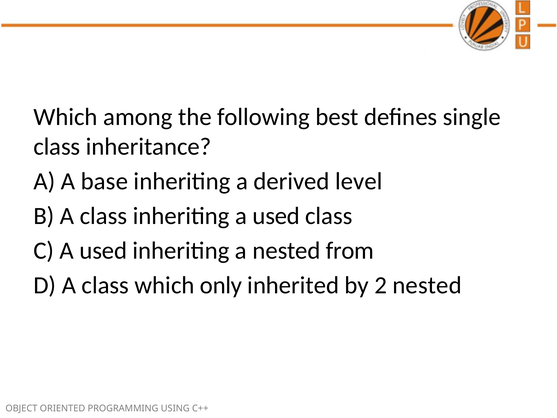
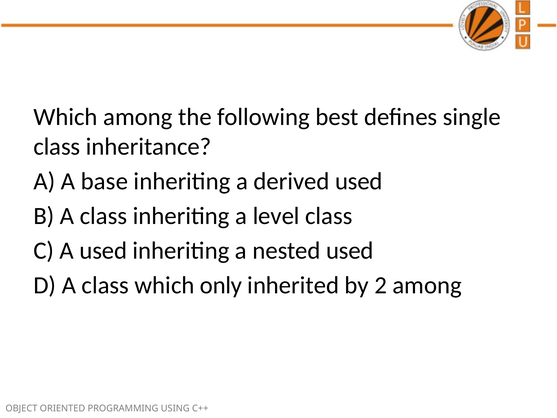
derived level: level -> used (359, 181)
inheriting a used: used -> level (276, 216)
nested from: from -> used (350, 251)
2 nested: nested -> among (427, 285)
